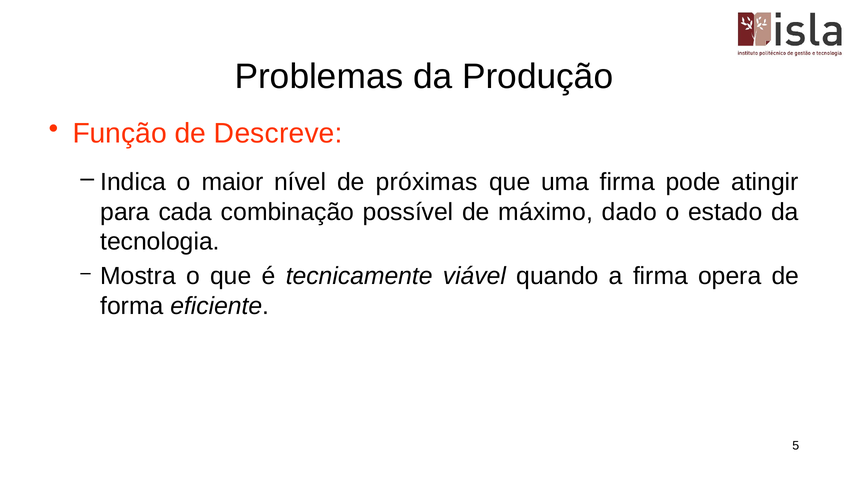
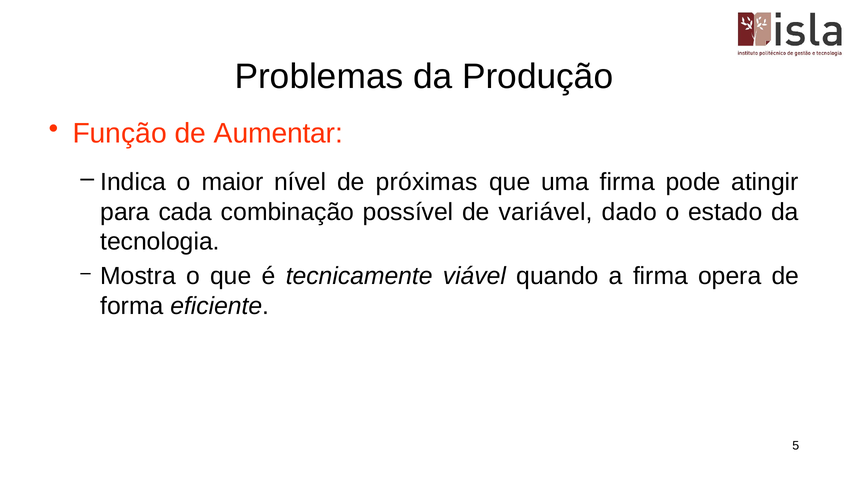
Descreve: Descreve -> Aumentar (278, 133)
máximo: máximo -> variável (546, 212)
